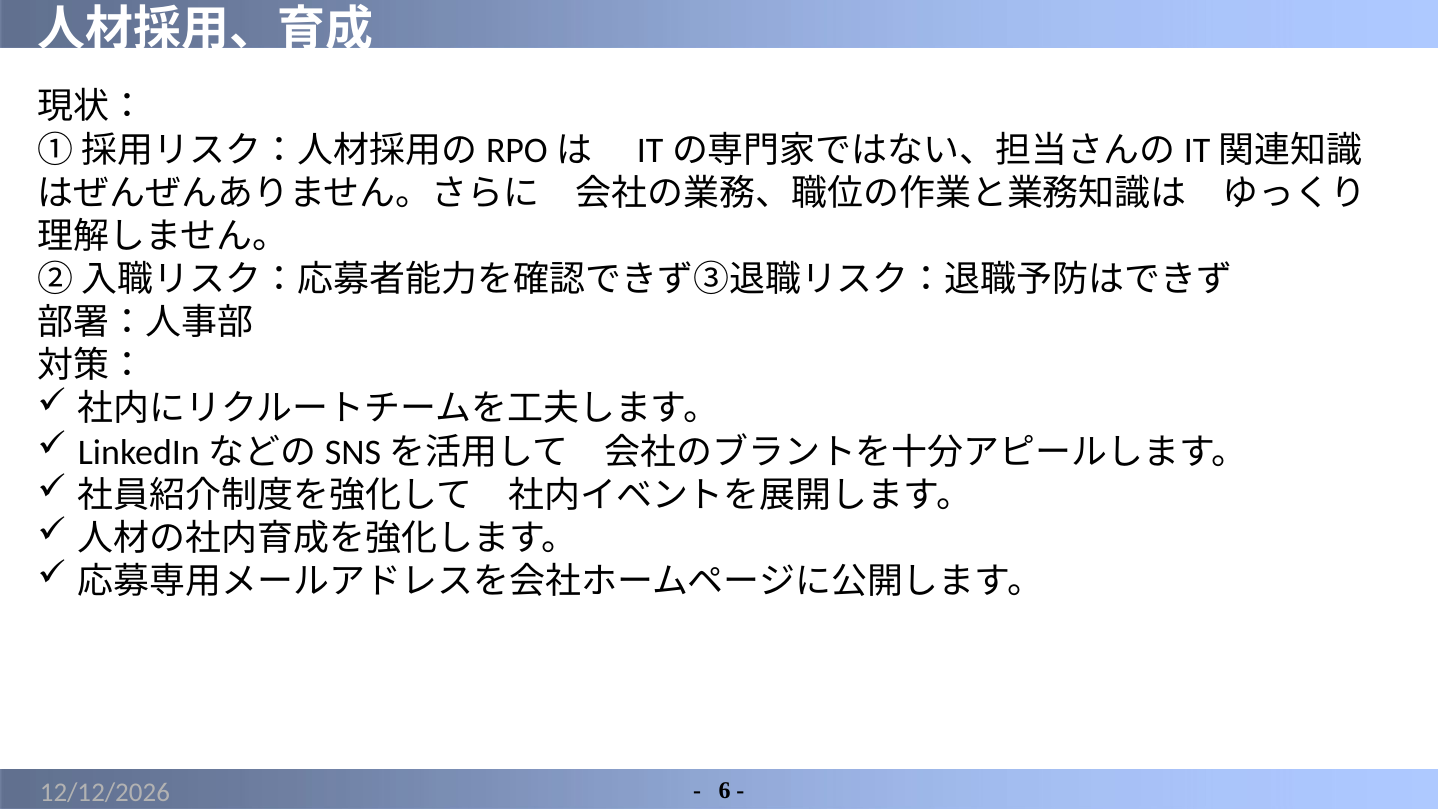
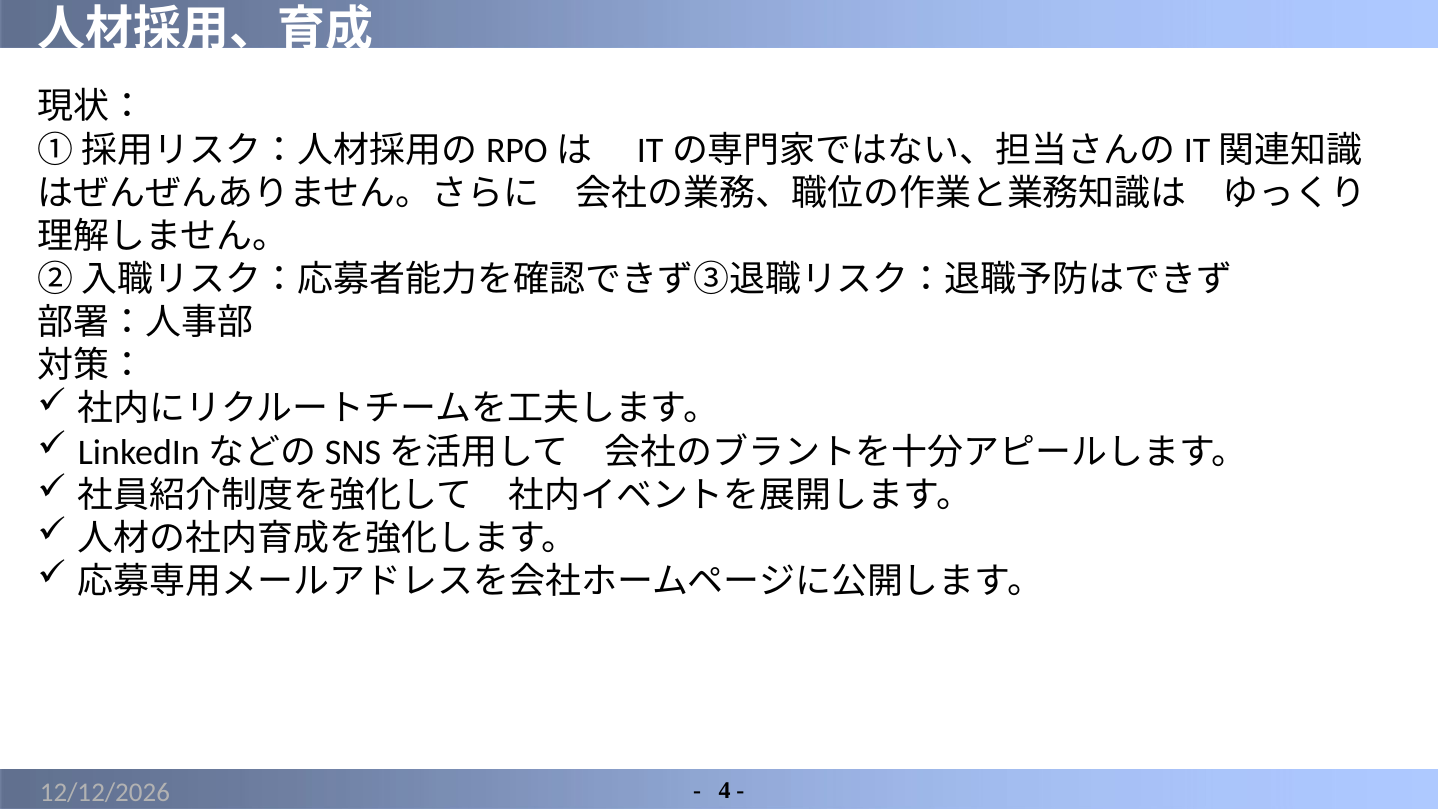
6: 6 -> 4 (725, 791)
